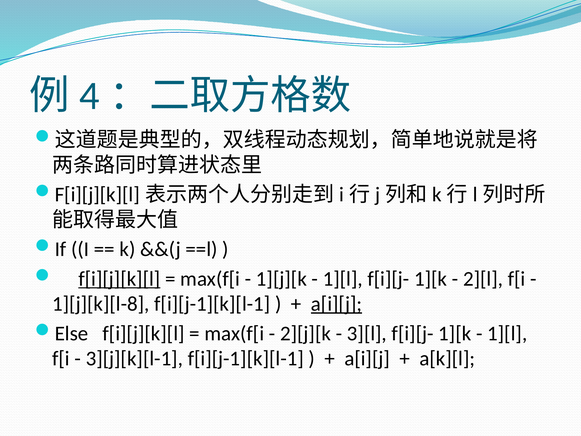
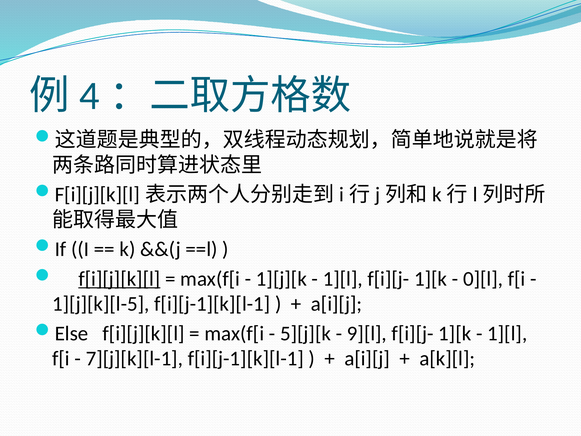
2][l: 2][l -> 0][l (483, 279)
1][j][k][l-8: 1][j][k][l-8 -> 1][j][k][l-5 (101, 304)
a[i][j underline: present -> none (336, 304)
2][j][k: 2][j][k -> 5][j][k (306, 333)
3][l: 3][l -> 9][l (367, 333)
3][j][k][l-1: 3][j][k][l-1 -> 7][j][k][l-1 (134, 359)
